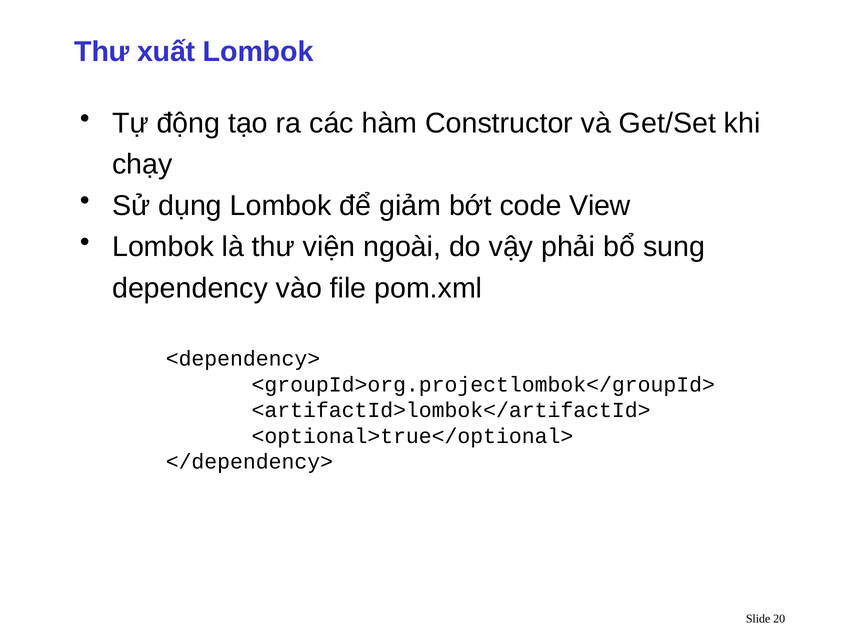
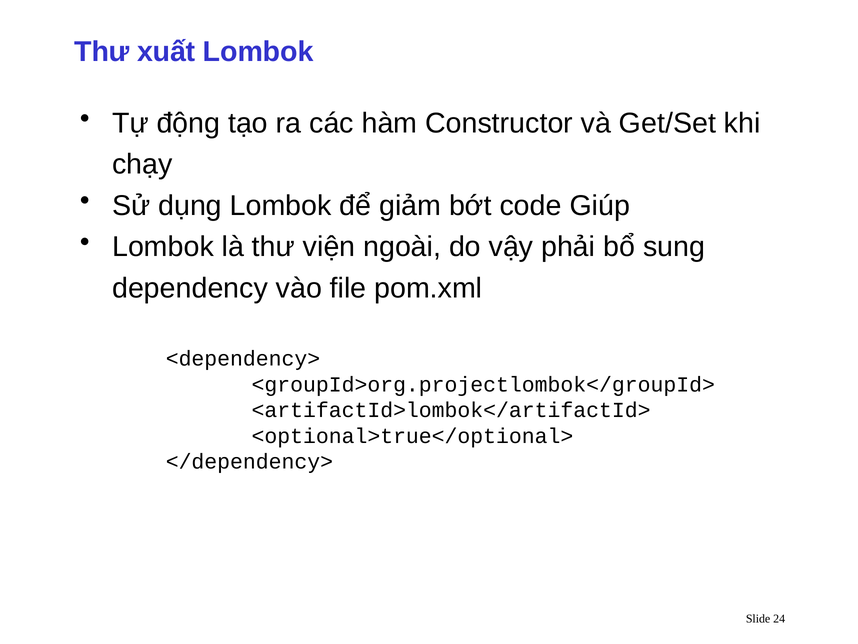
View: View -> Giúp (600, 206)
20: 20 -> 24 (779, 619)
